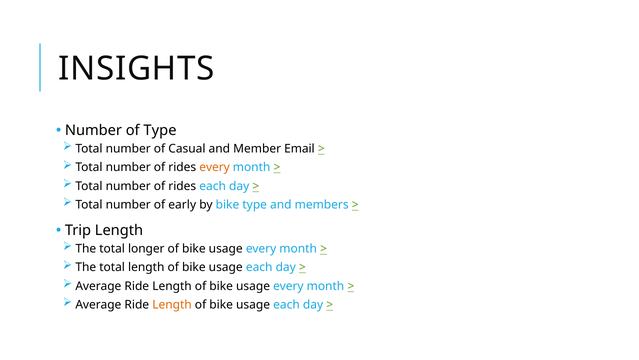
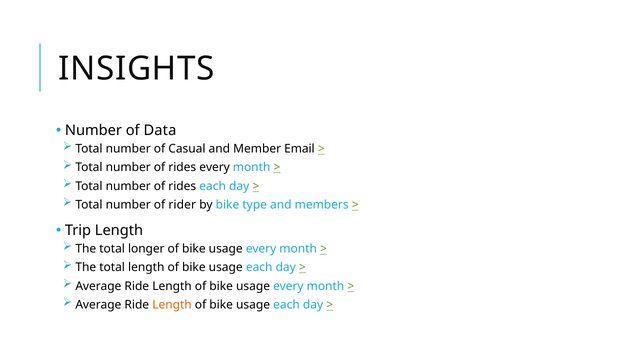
of Type: Type -> Data (160, 130)
every colour: orange -> black (215, 167)
early: early -> rider (182, 205)
